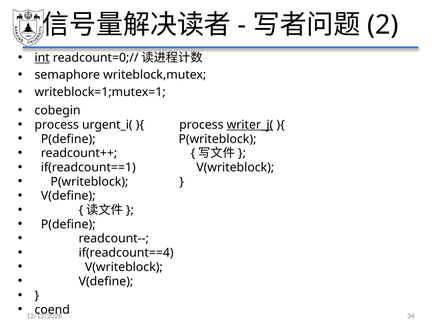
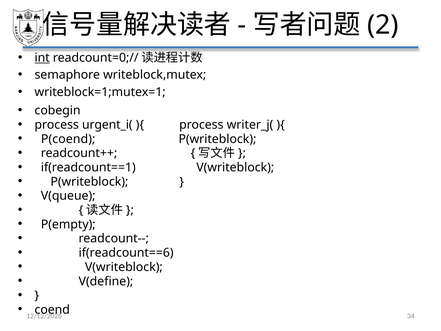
writer_j( underline: present -> none (250, 125)
P(define: P(define -> P(coend (68, 139)
V(define: V(define -> V(queue (68, 196)
P(define: P(define -> P(empty (68, 224)
if(readcount==4: if(readcount==4 -> if(readcount==6 (126, 253)
